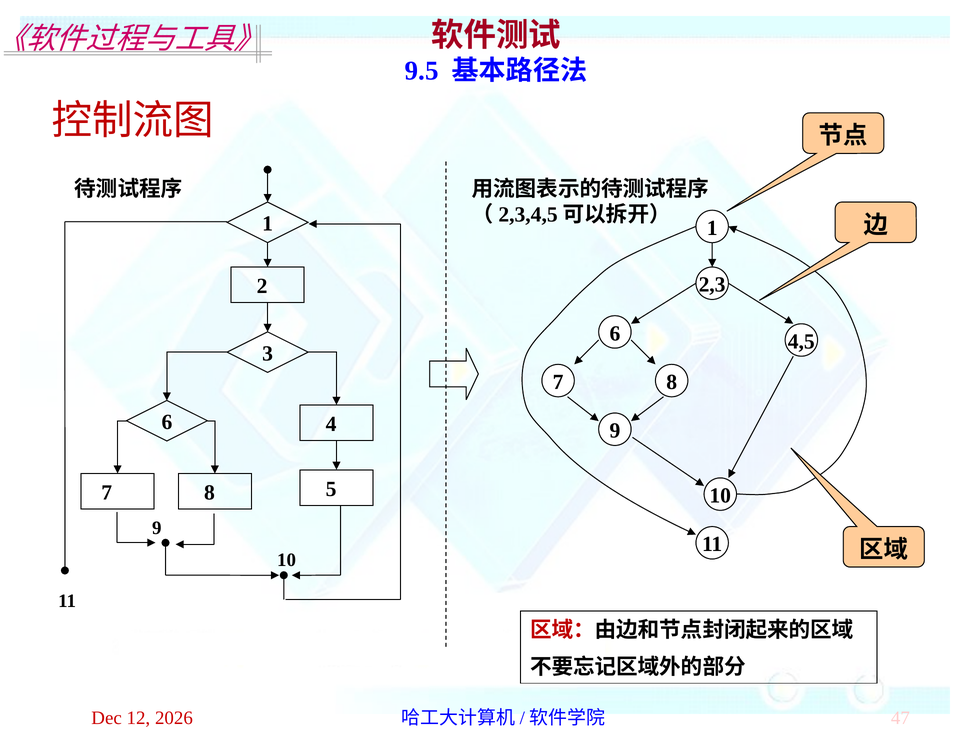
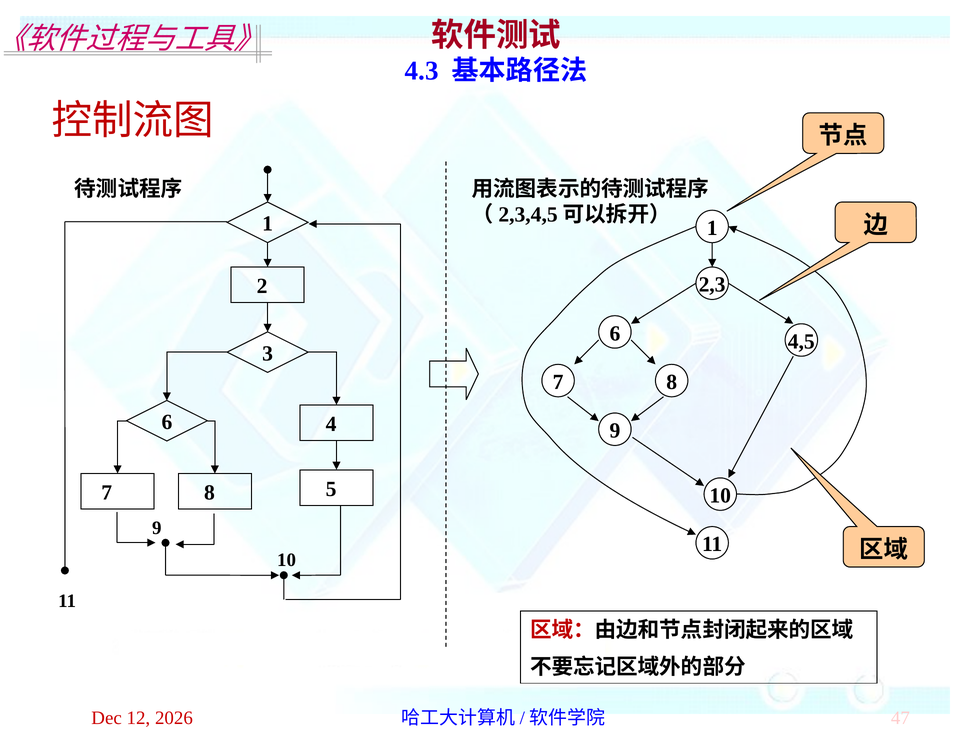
9.5: 9.5 -> 4.3 (422, 71)
